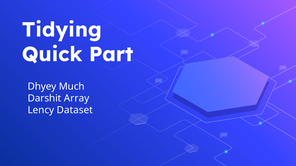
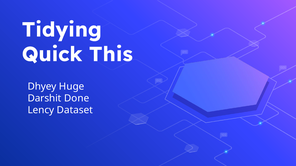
Part: Part -> This (111, 55)
Much: Much -> Huge (72, 87)
Array: Array -> Done (77, 99)
